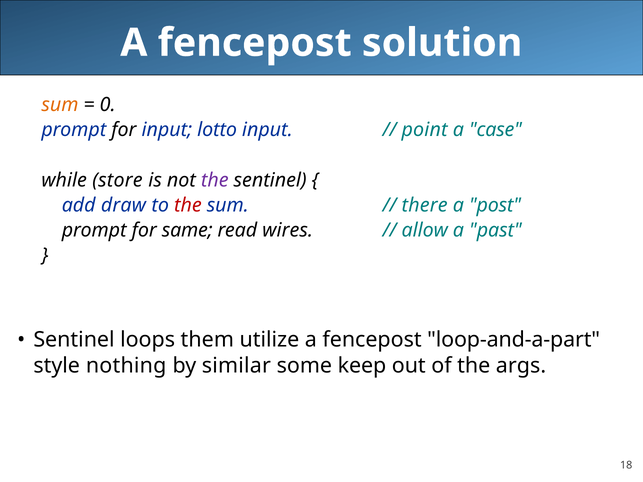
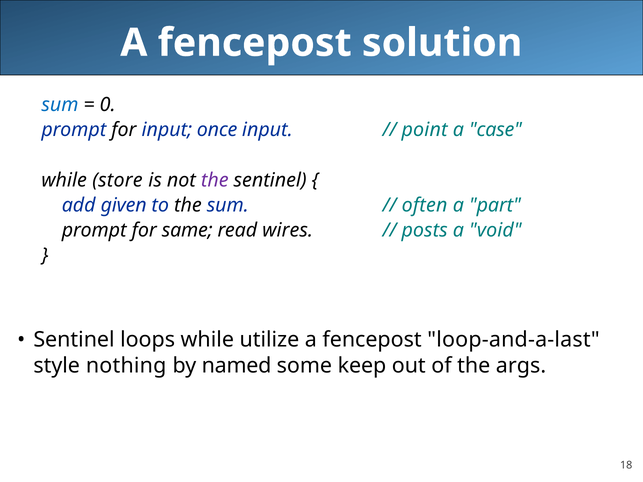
sum colour: orange -> blue (60, 105)
lotto: lotto -> once (217, 130)
draw: draw -> given (124, 205)
the colour: red -> black (188, 205)
there: there -> often (425, 205)
post: post -> part (495, 205)
allow: allow -> posts (425, 230)
past: past -> void (495, 230)
loops them: them -> while (207, 340)
loop-and-a-part: loop-and-a-part -> loop-and-a-last (513, 340)
similar: similar -> named (237, 366)
